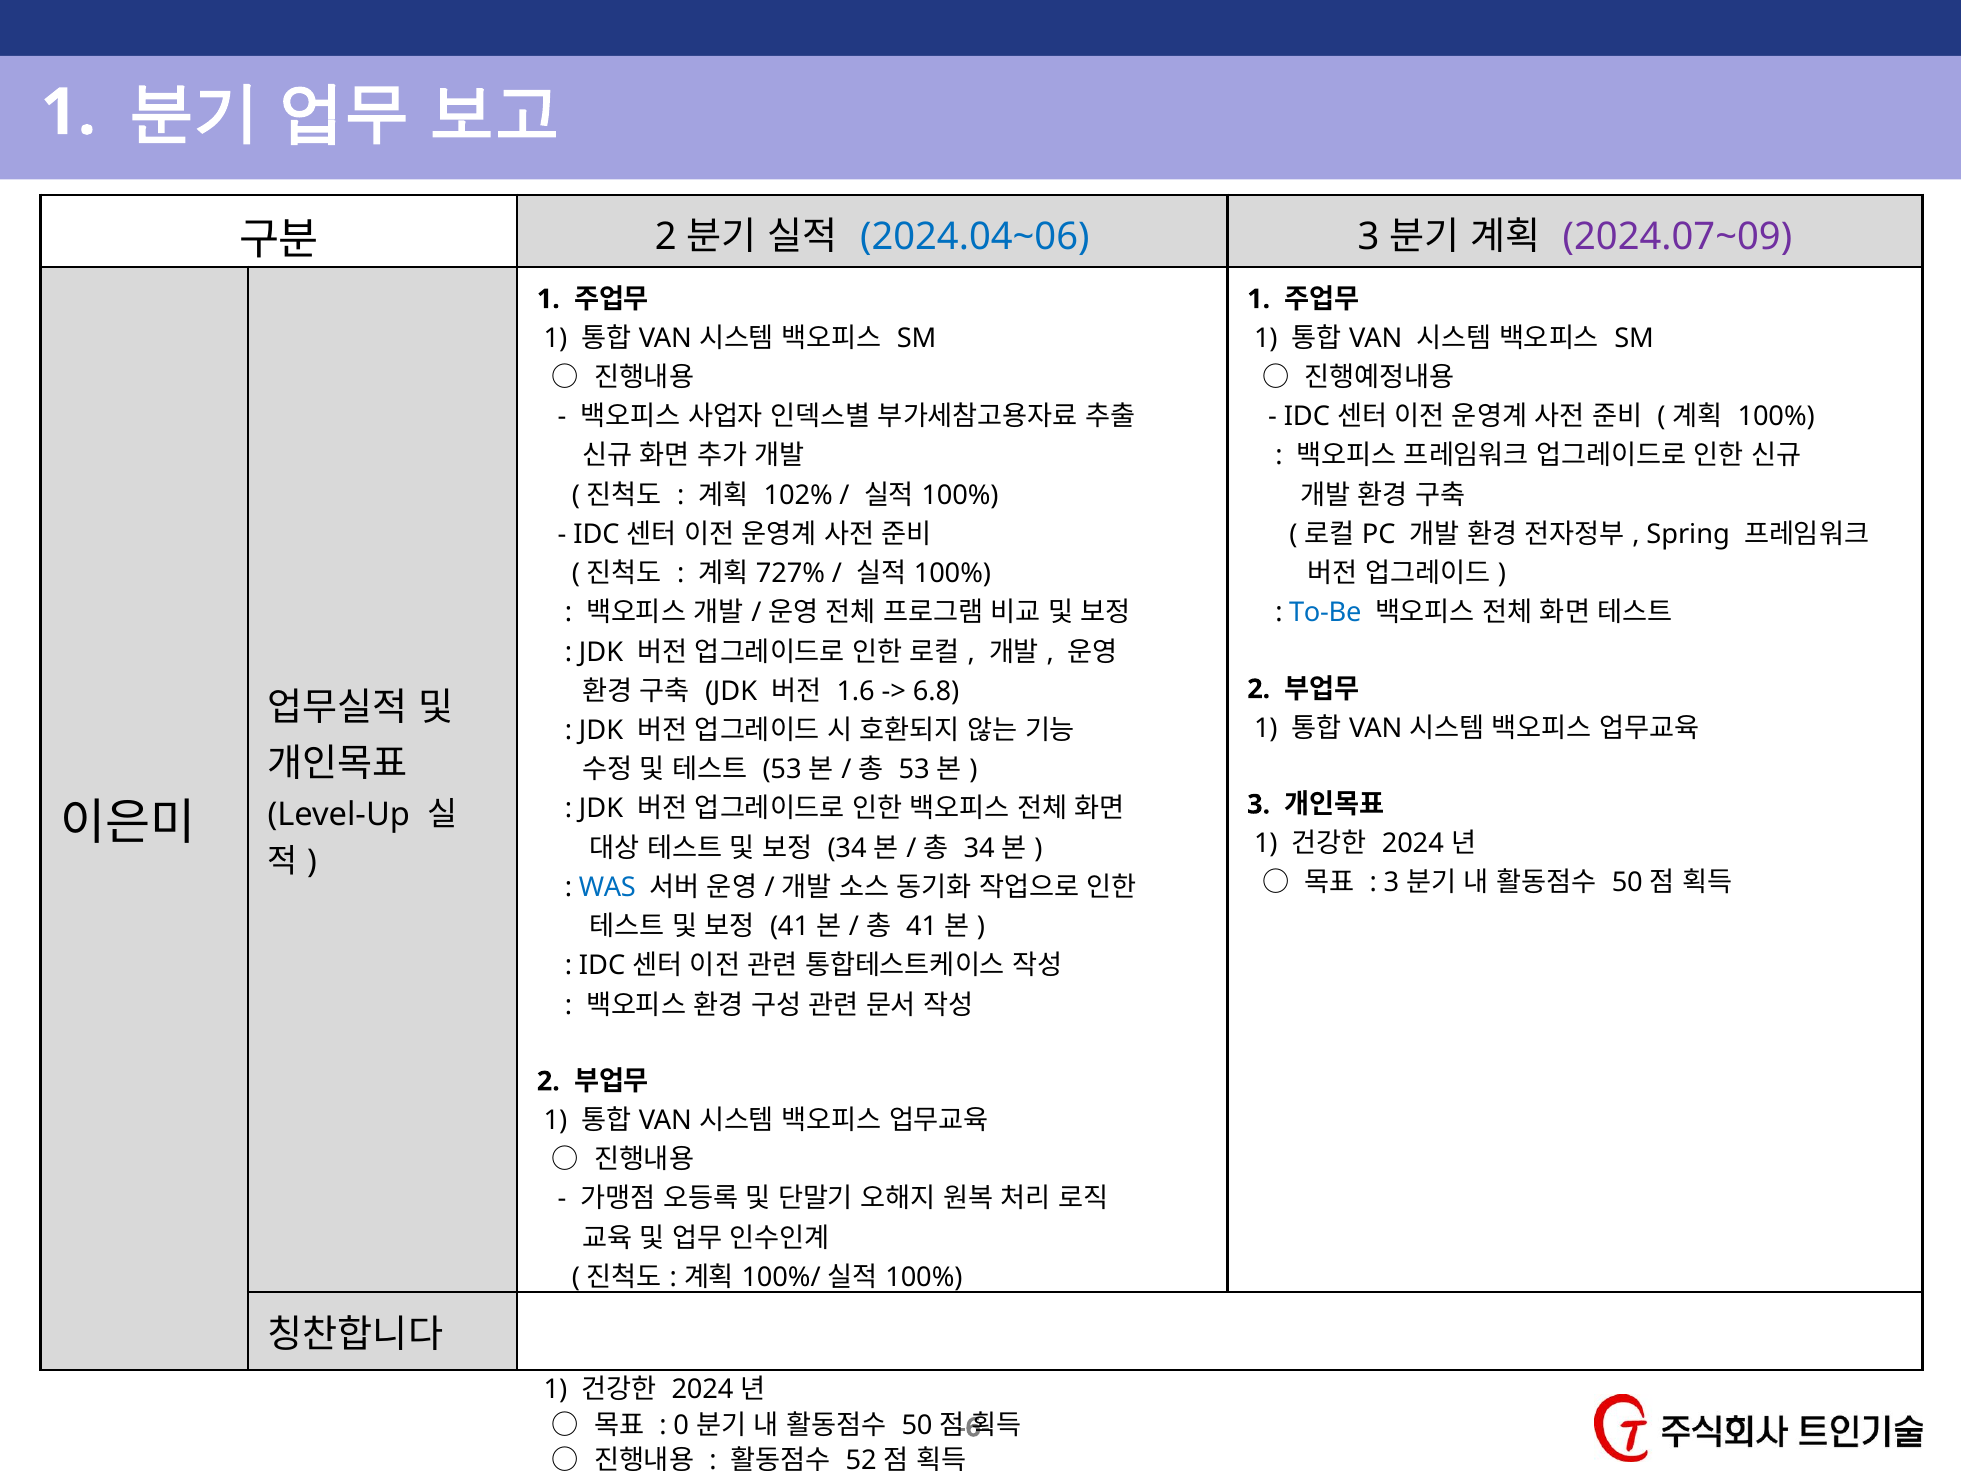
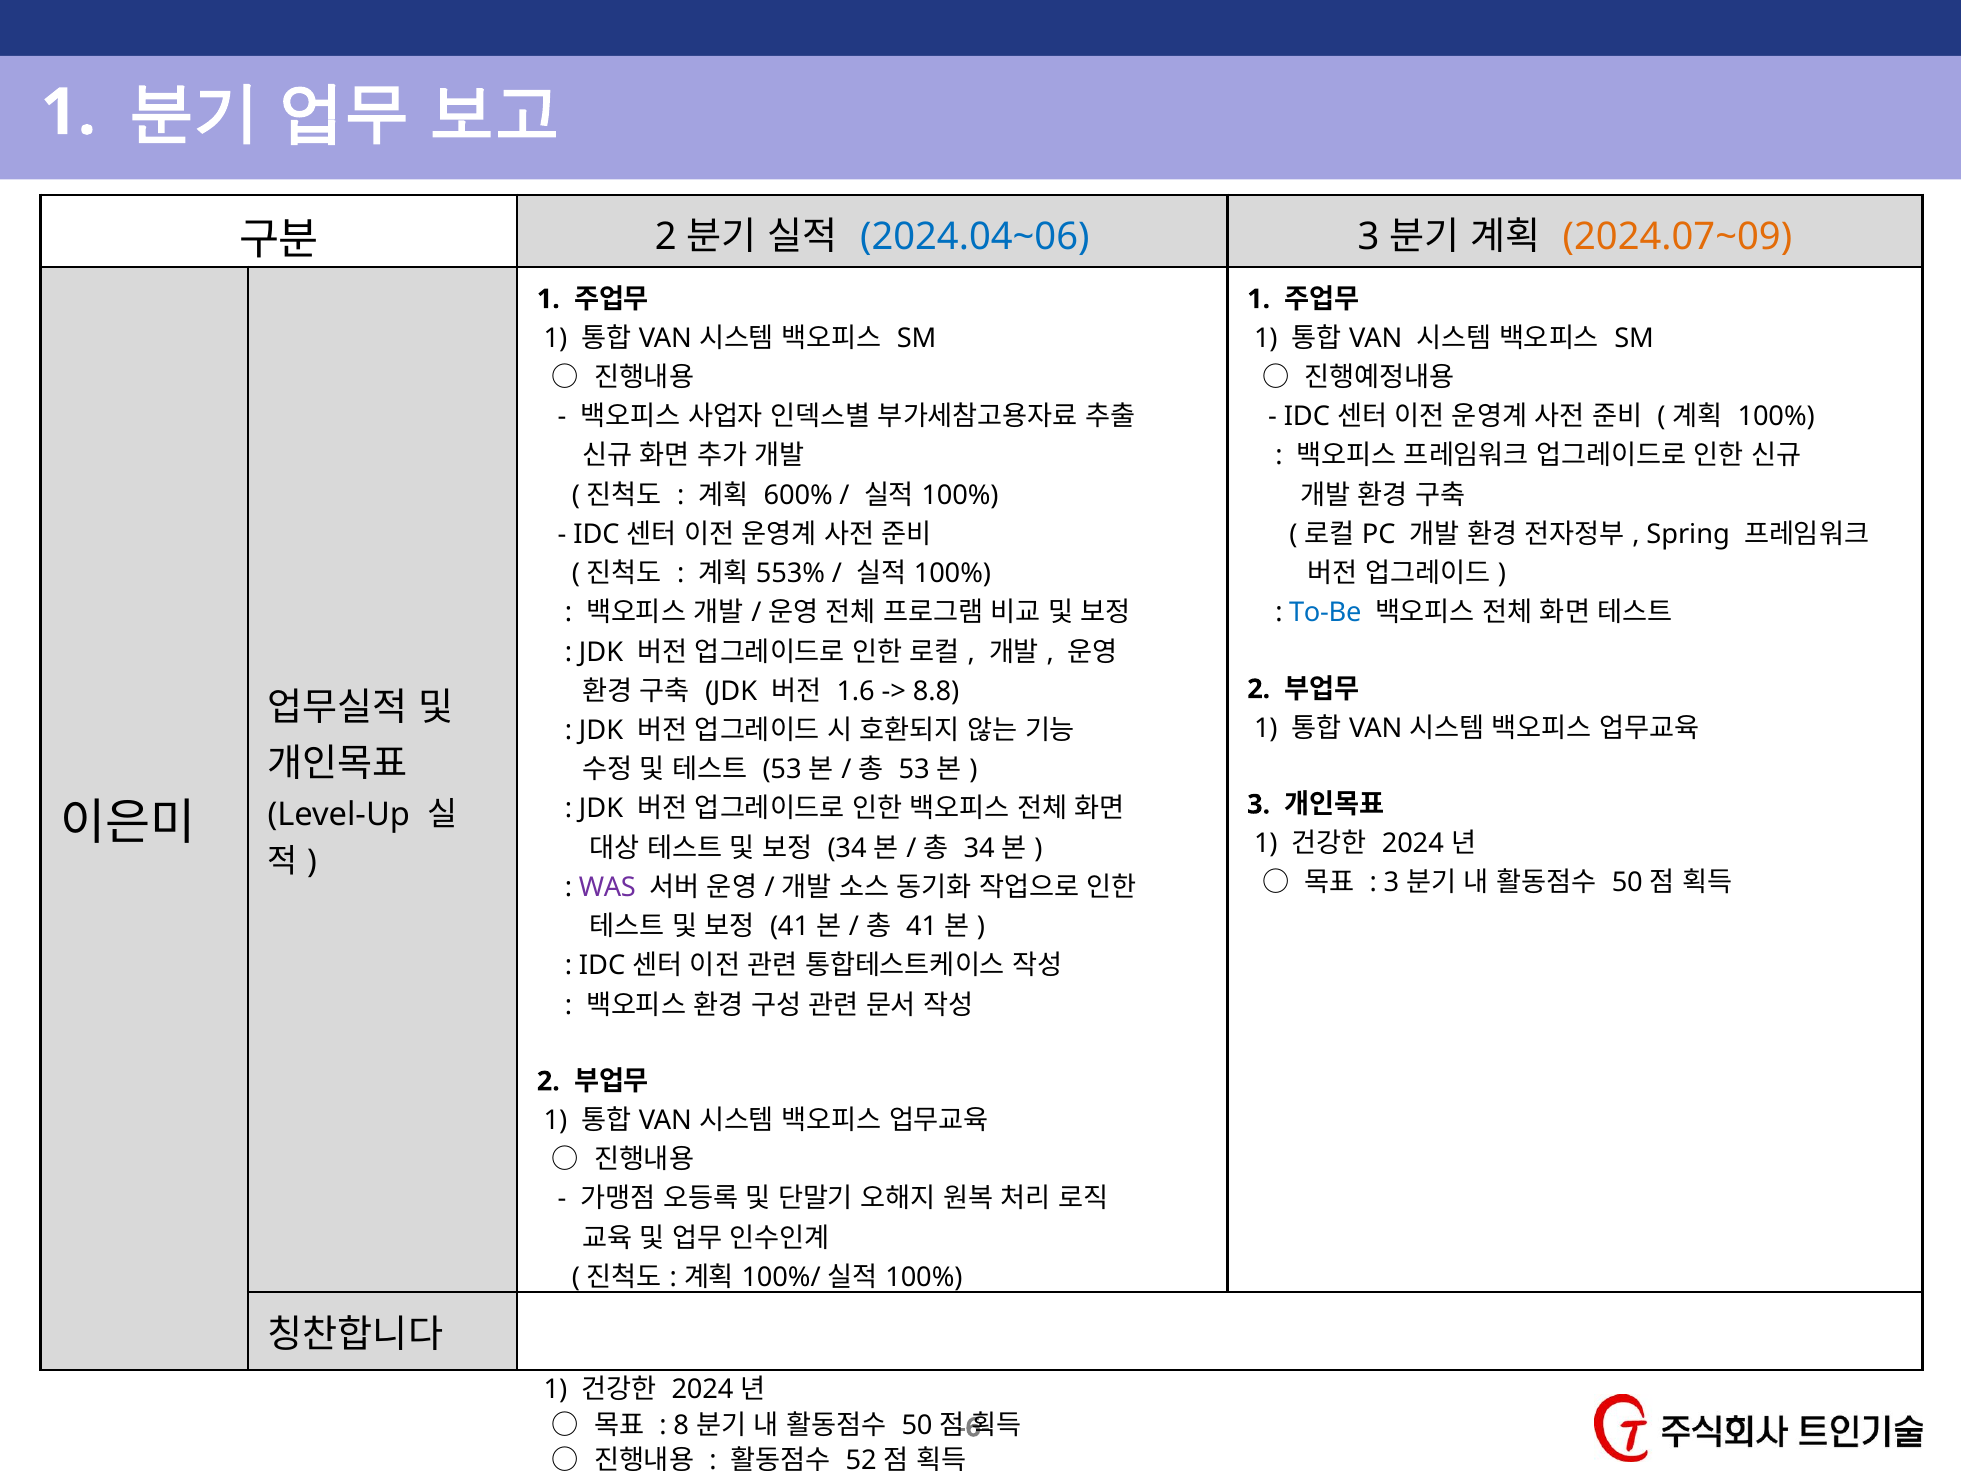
2024.07~09 colour: purple -> orange (1677, 236)
102%: 102% -> 600% (798, 495)
727%: 727% -> 553% (791, 574)
6.8: 6.8 -> 8.8 (936, 691)
WAS colour: blue -> purple (607, 887)
0: 0 -> 8 (681, 1425)
